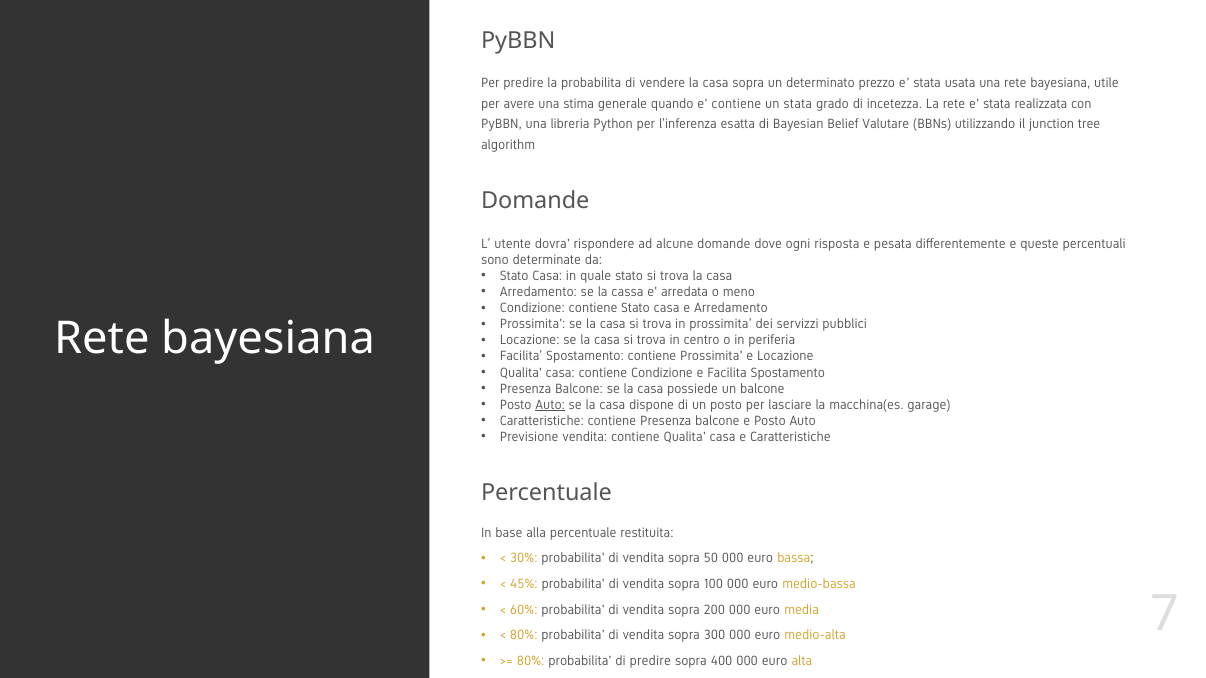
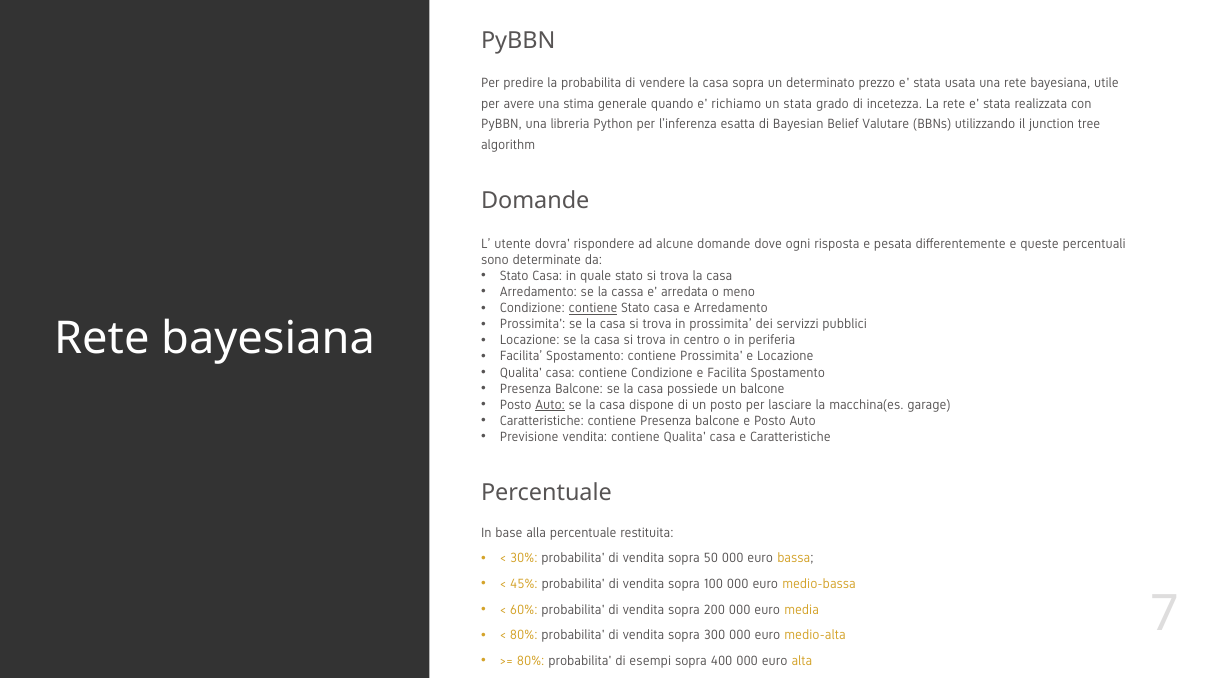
e contiene: contiene -> richiamo (736, 104)
contiene underline: none -> present (593, 309)
di predire: predire -> esempi (650, 661)
